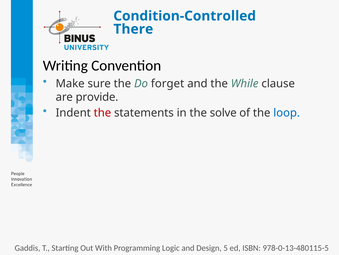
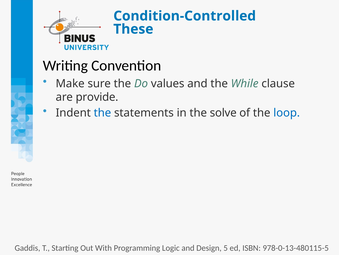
There: There -> These (133, 29)
forget: forget -> values (168, 83)
the colour: red -> blue (102, 113)
